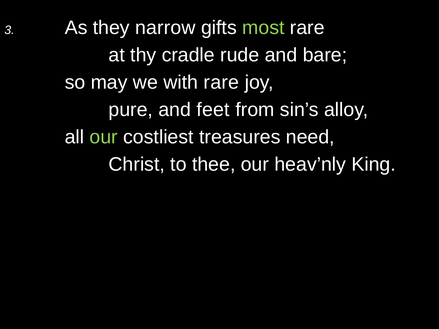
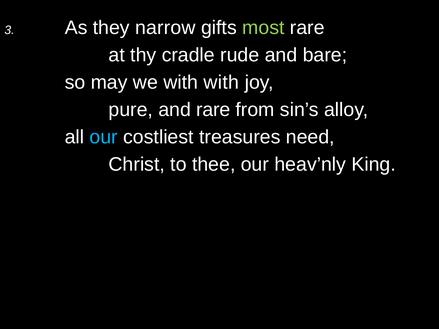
with rare: rare -> with (221, 82)
and feet: feet -> rare (213, 110)
our colour: light green -> light blue (104, 137)
